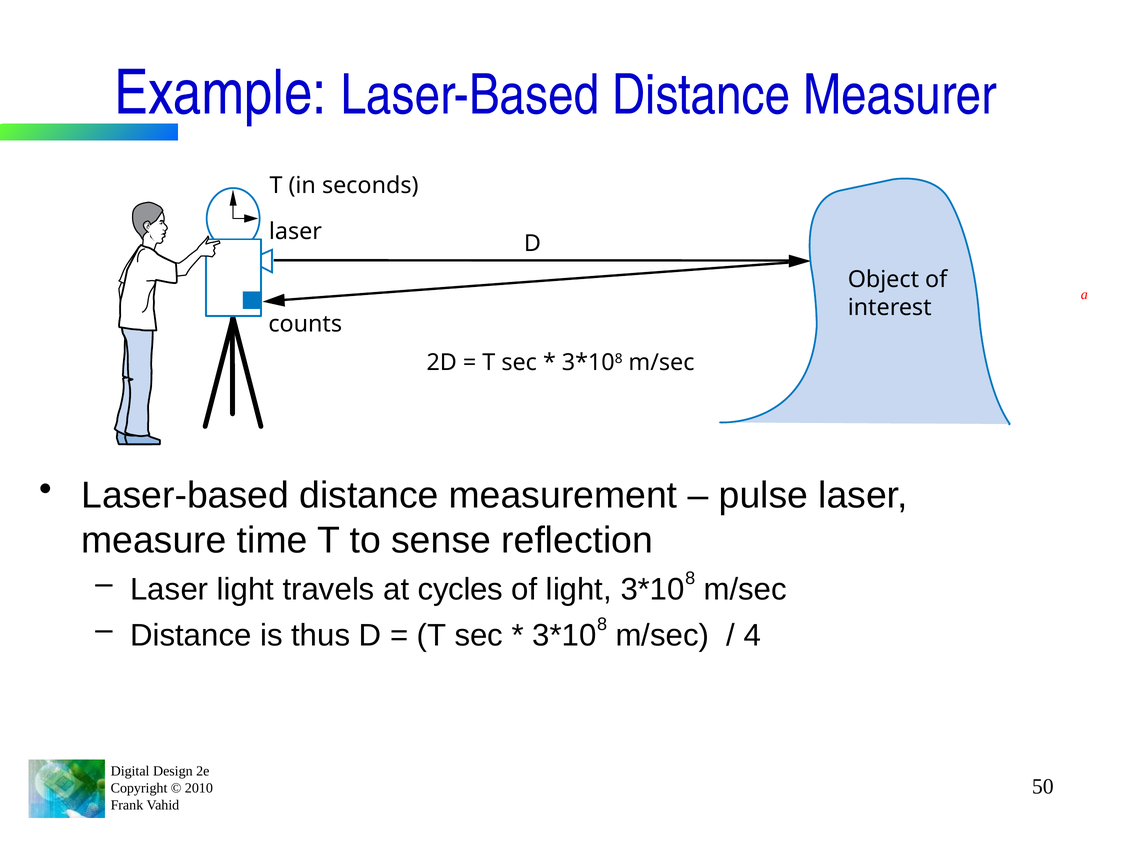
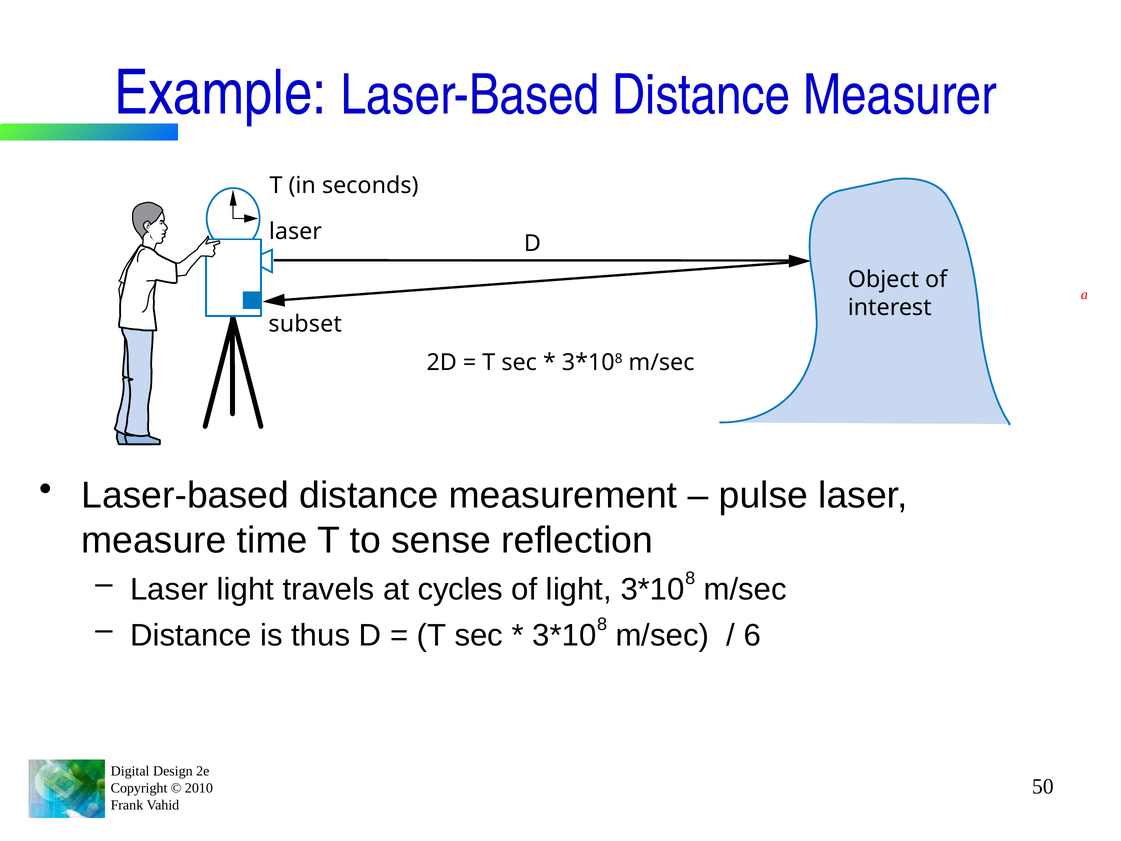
counts: counts -> subset (305, 324)
4: 4 -> 6 (752, 635)
